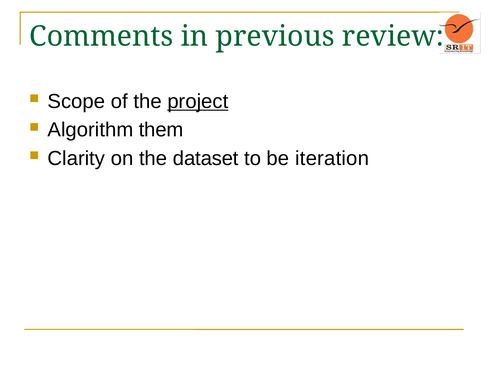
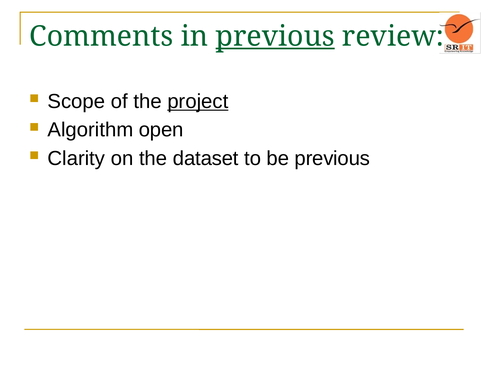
previous underline: none -> present (275, 36)
them: them -> open (161, 130)
be iteration: iteration -> previous (332, 158)
